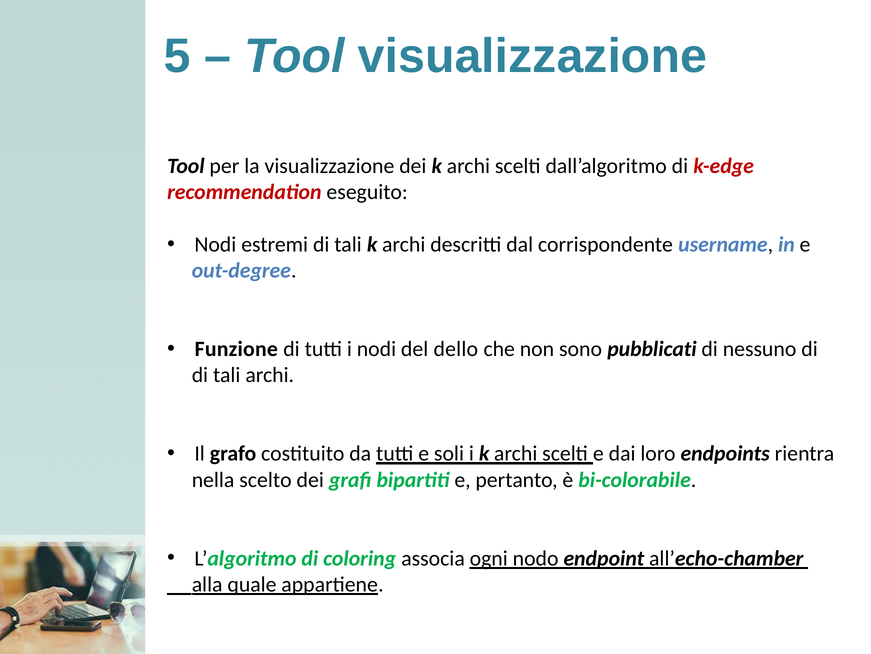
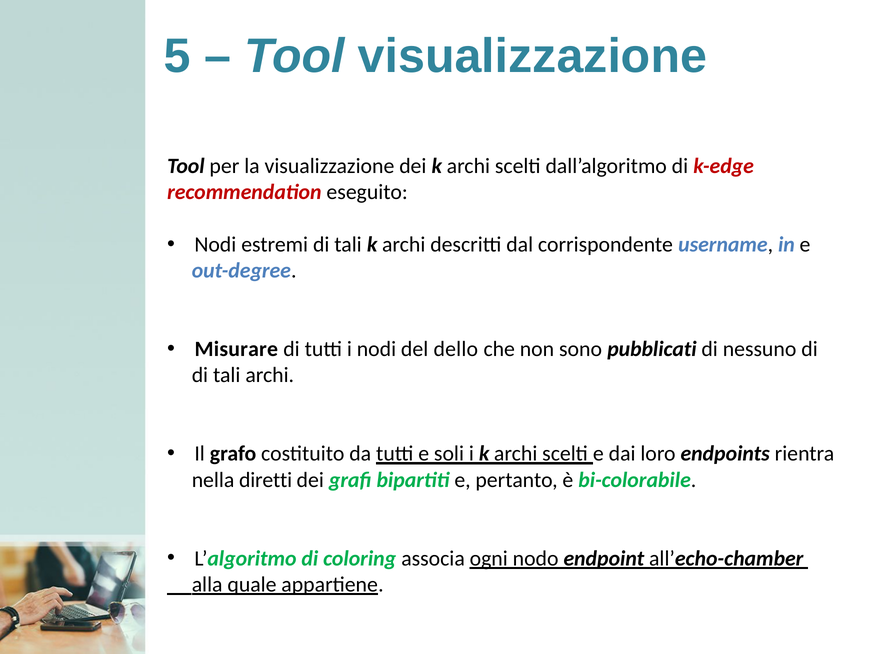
Funzione: Funzione -> Misurare (236, 349)
scelto: scelto -> diretti (266, 479)
